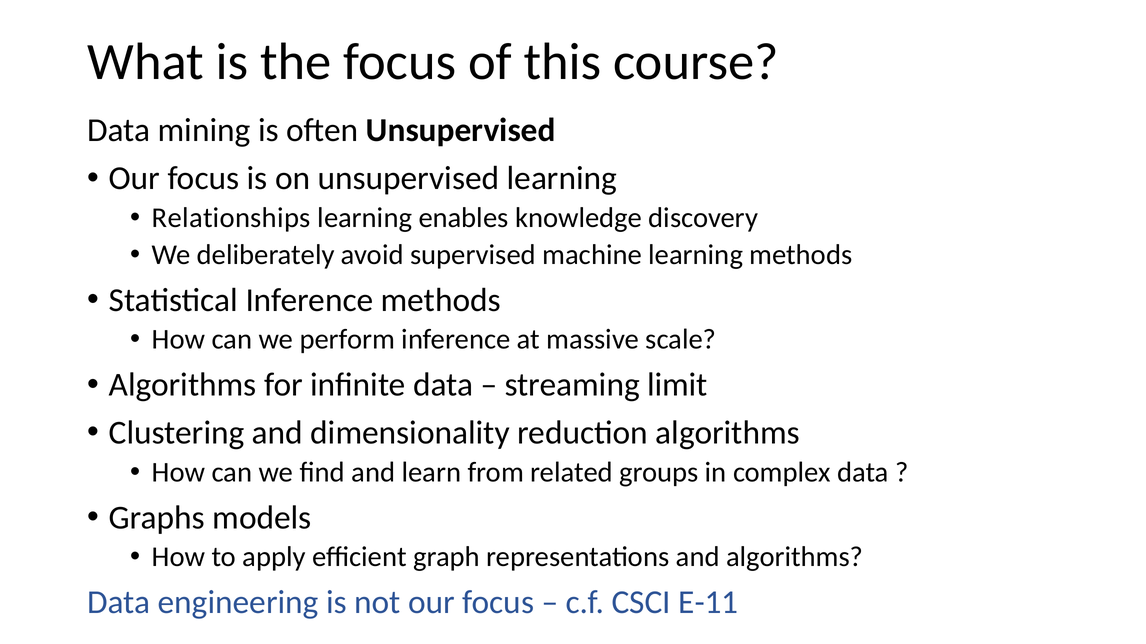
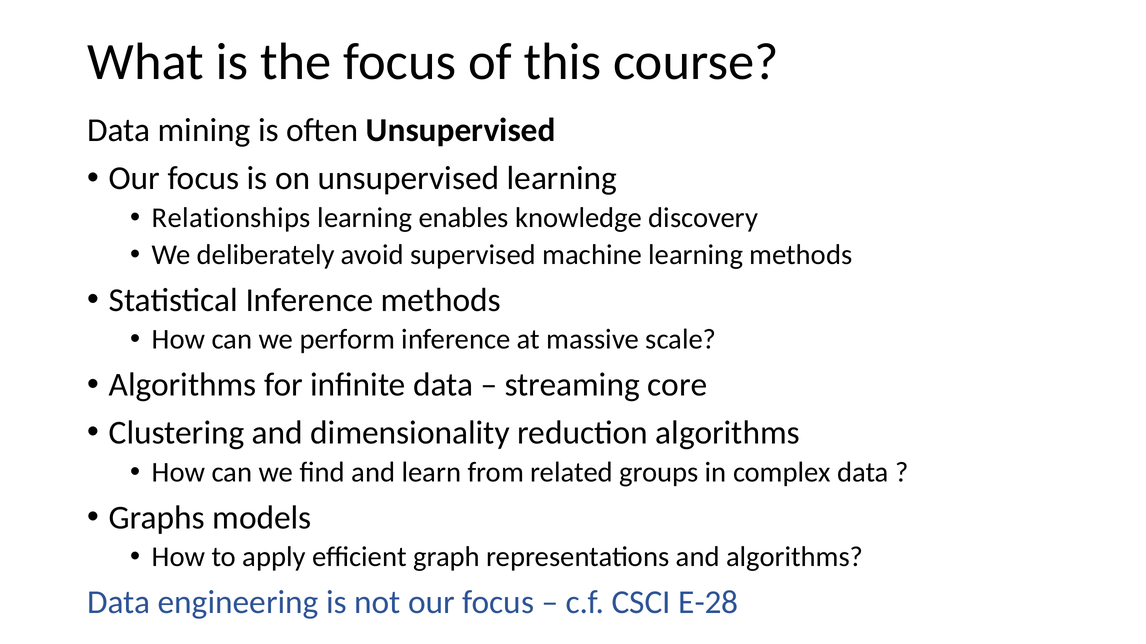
limit: limit -> core (677, 385)
E-11: E-11 -> E-28 (708, 603)
